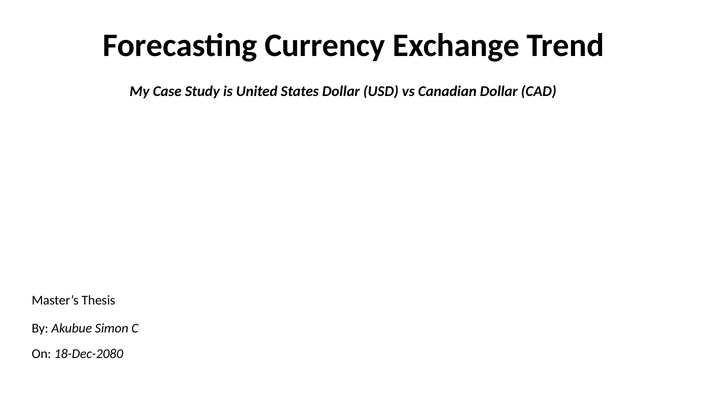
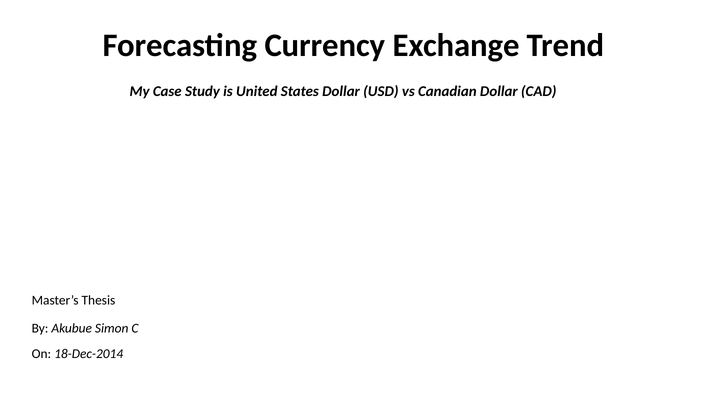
18-Dec-2080: 18-Dec-2080 -> 18-Dec-2014 (89, 353)
